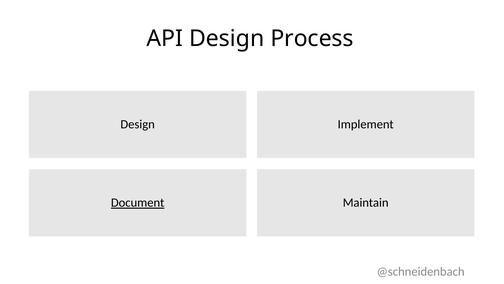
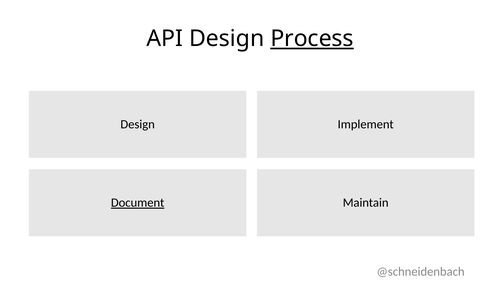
Process underline: none -> present (312, 38)
